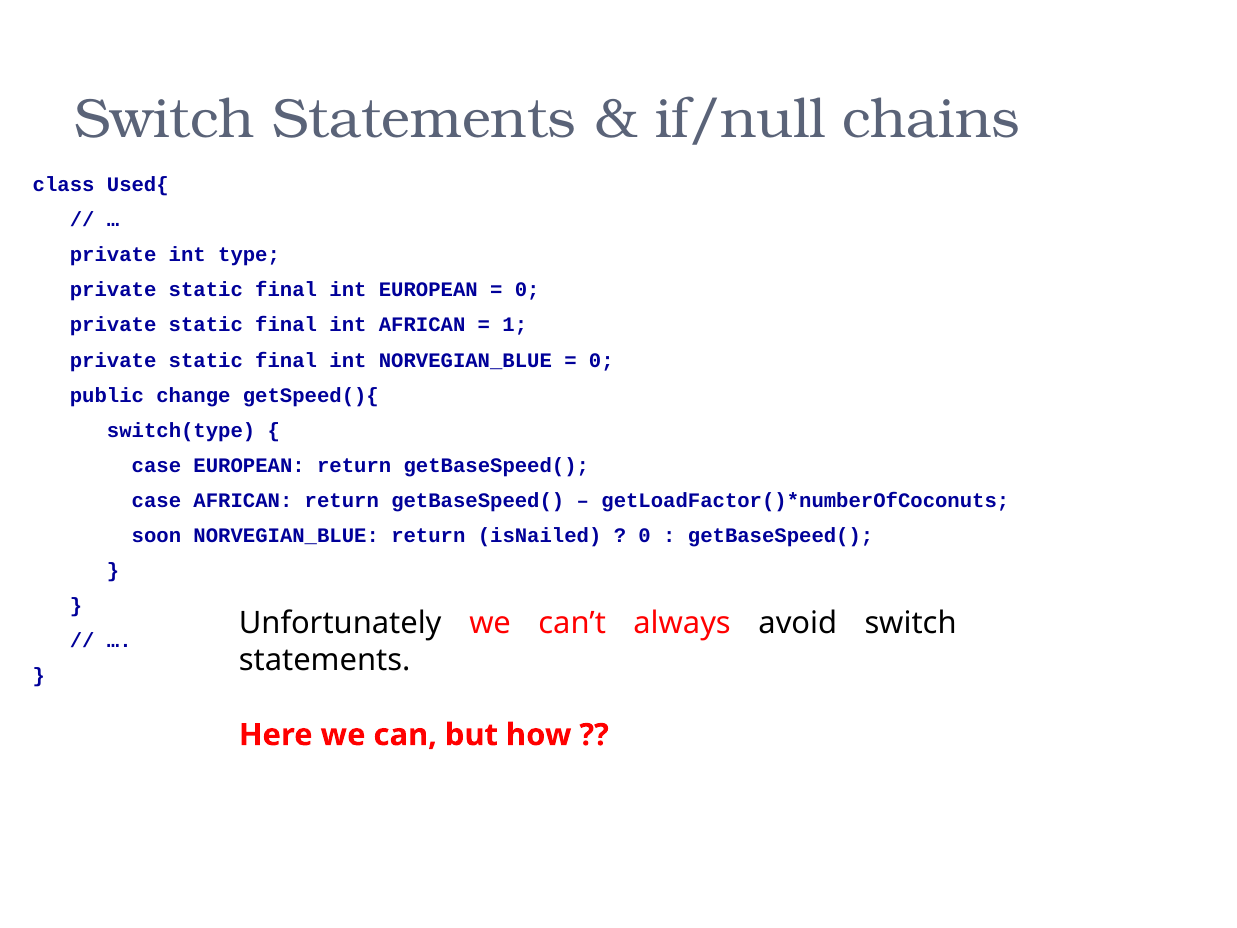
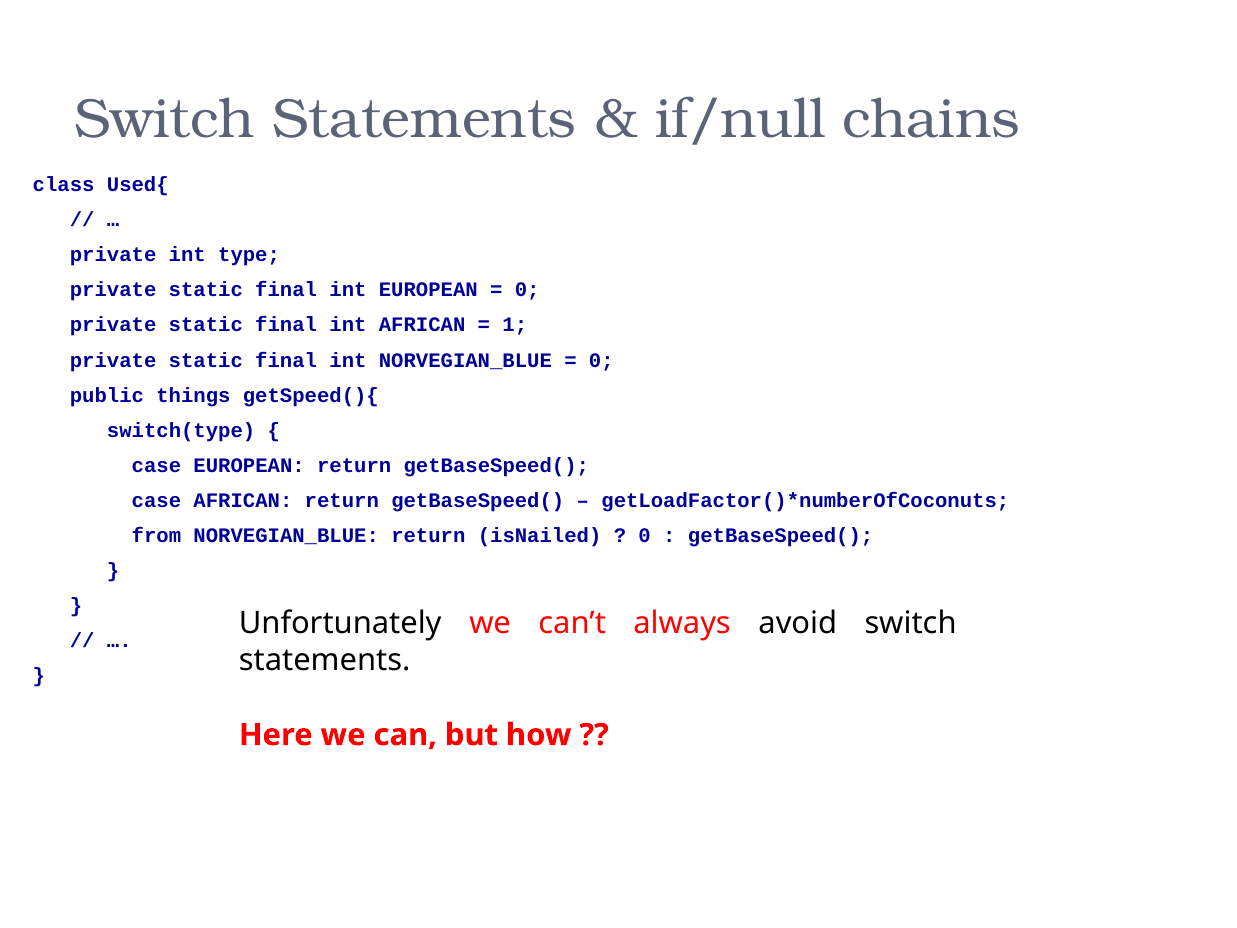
change: change -> things (193, 395)
soon: soon -> from (156, 535)
